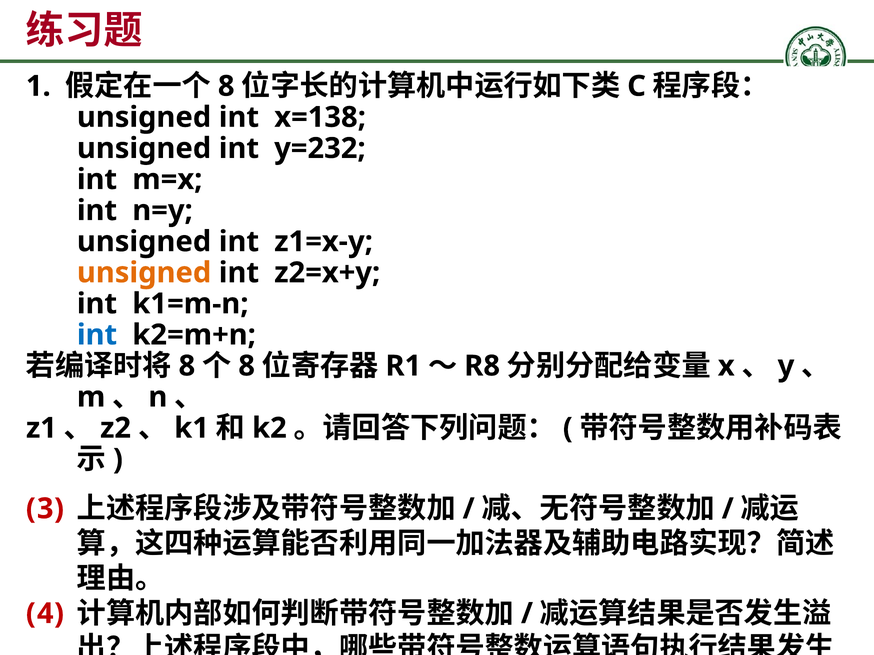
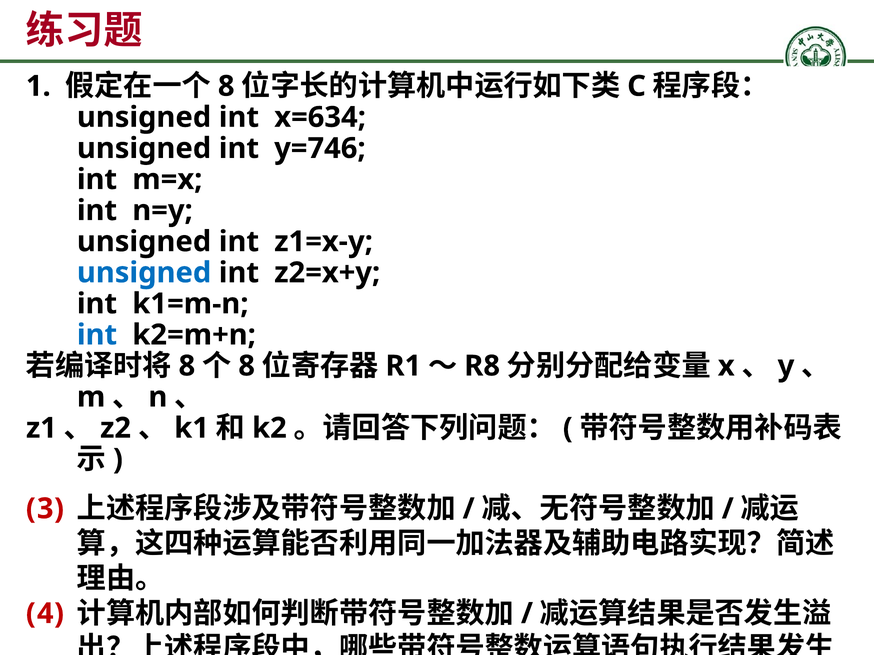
x=138: x=138 -> x=634 (320, 117)
y=232: y=232 -> y=746 (320, 148)
unsigned colour: orange -> blue (144, 273)
